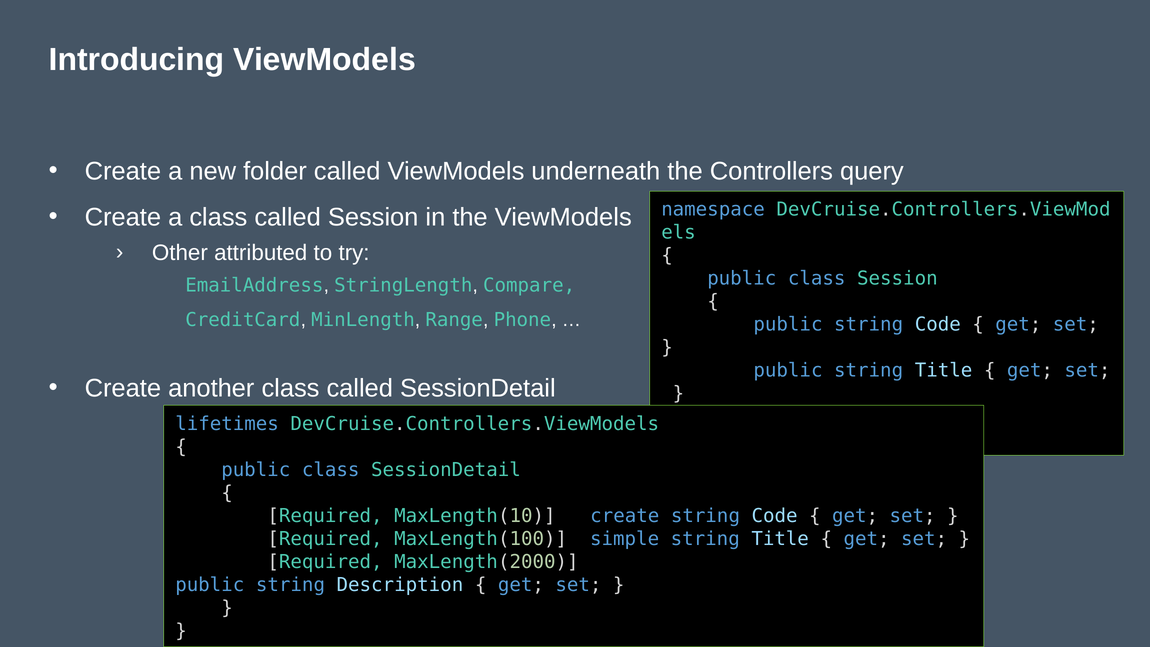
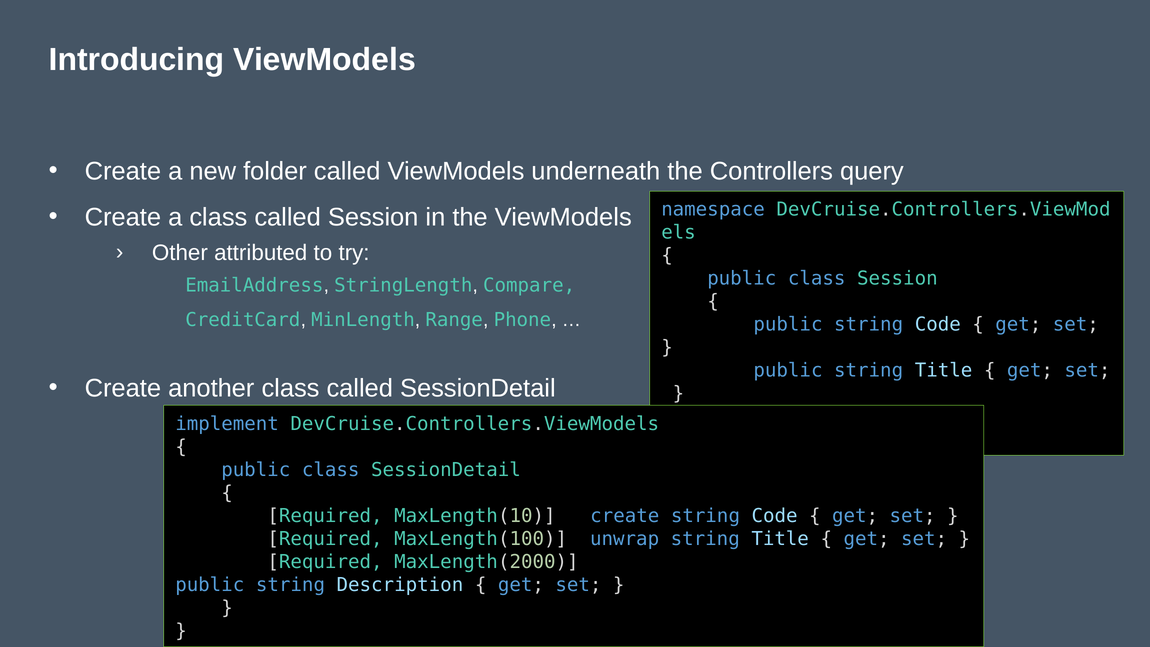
lifetimes: lifetimes -> implement (227, 424)
simple: simple -> unwrap (625, 539)
